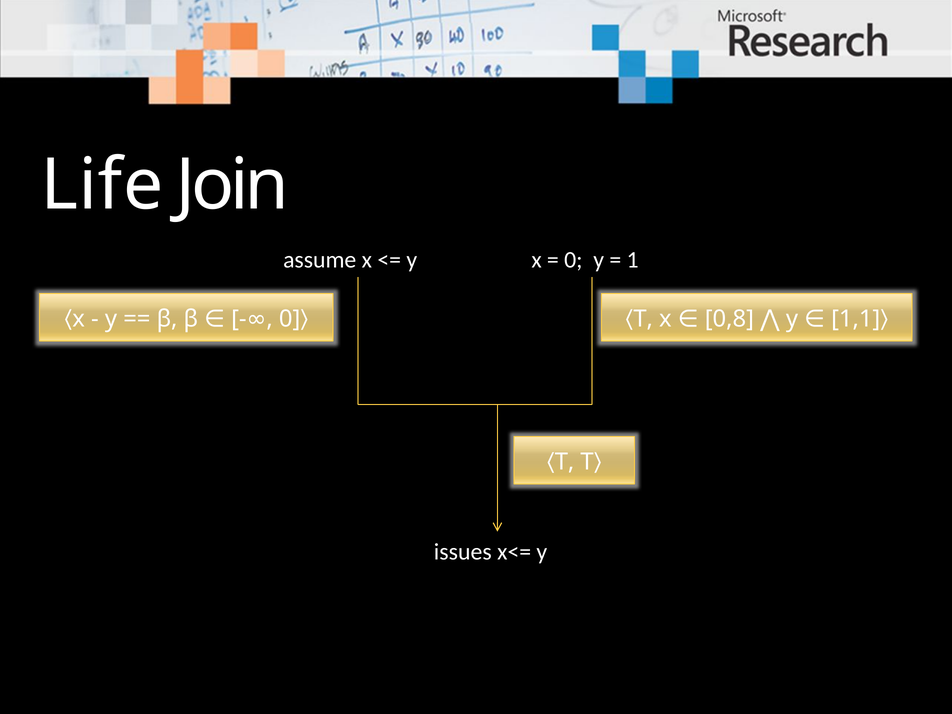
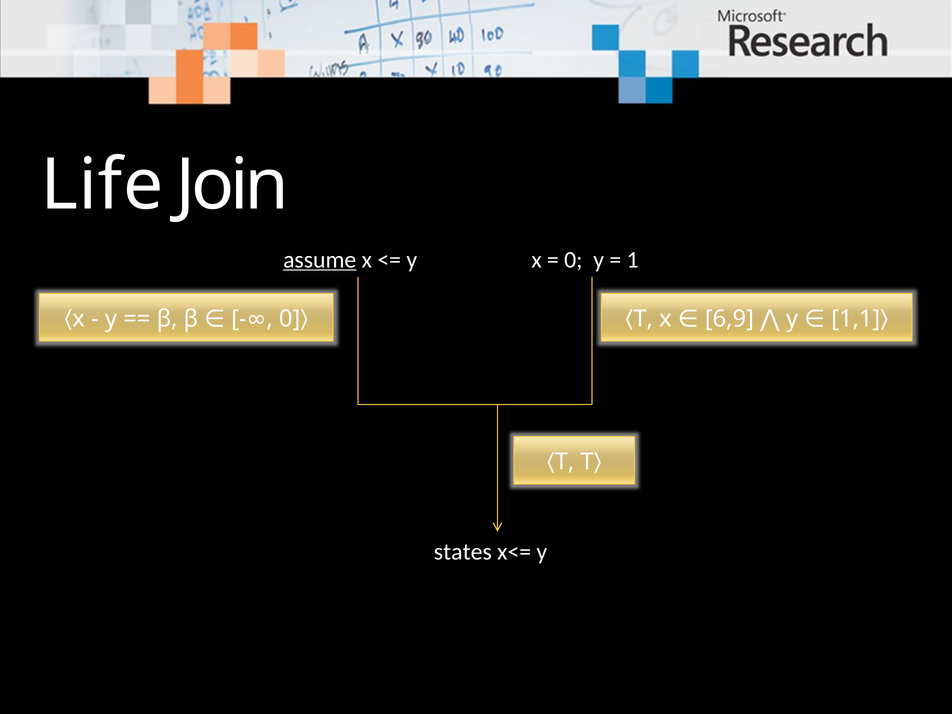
assume underline: none -> present (320, 260)
0,8: 0,8 -> 6,9 (729, 319)
issues: issues -> states (463, 552)
